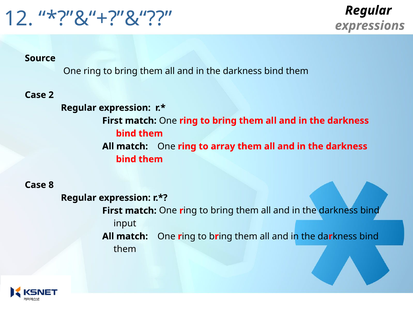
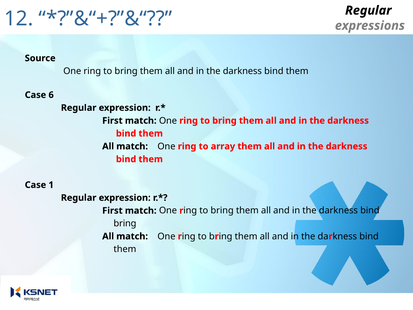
2: 2 -> 6 (51, 95)
8: 8 -> 1 (51, 185)
input: input -> bring (125, 223)
